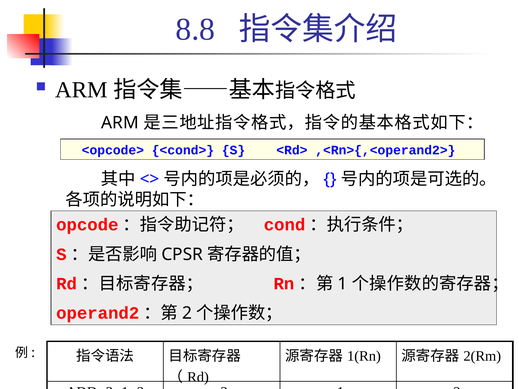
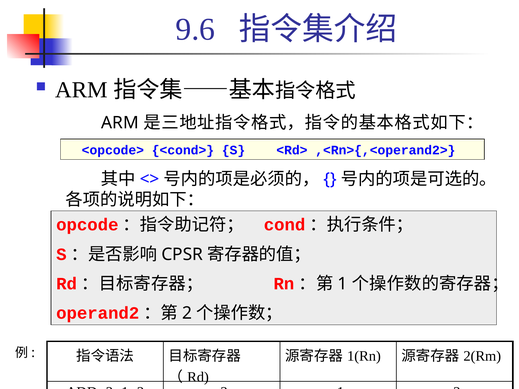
8.8: 8.8 -> 9.6 (195, 30)
